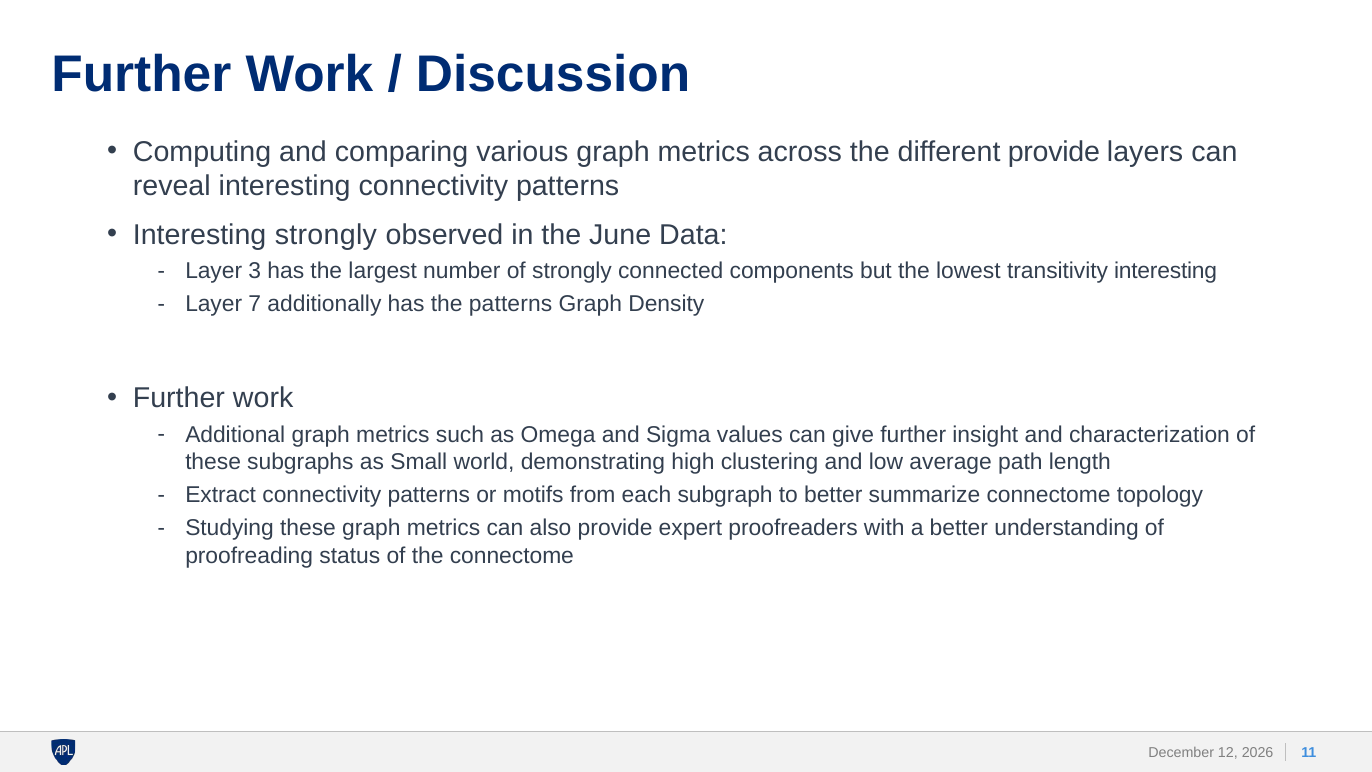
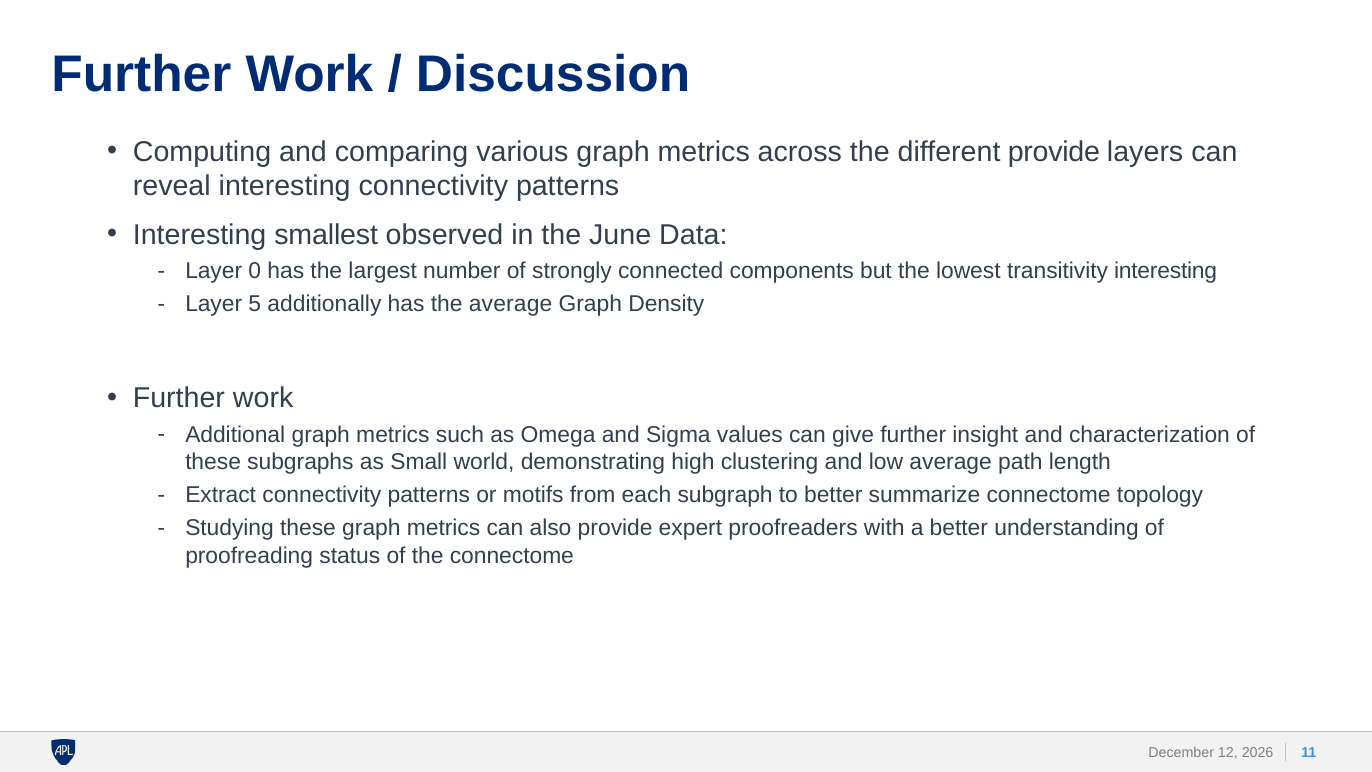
Interesting strongly: strongly -> smallest (326, 235)
3: 3 -> 0 (255, 271)
7: 7 -> 5 (255, 304)
the patterns: patterns -> average (511, 304)
